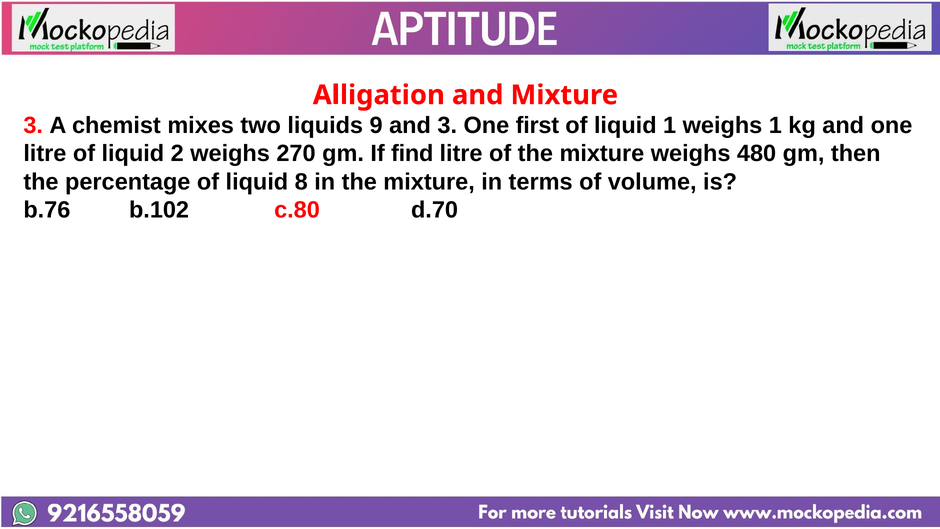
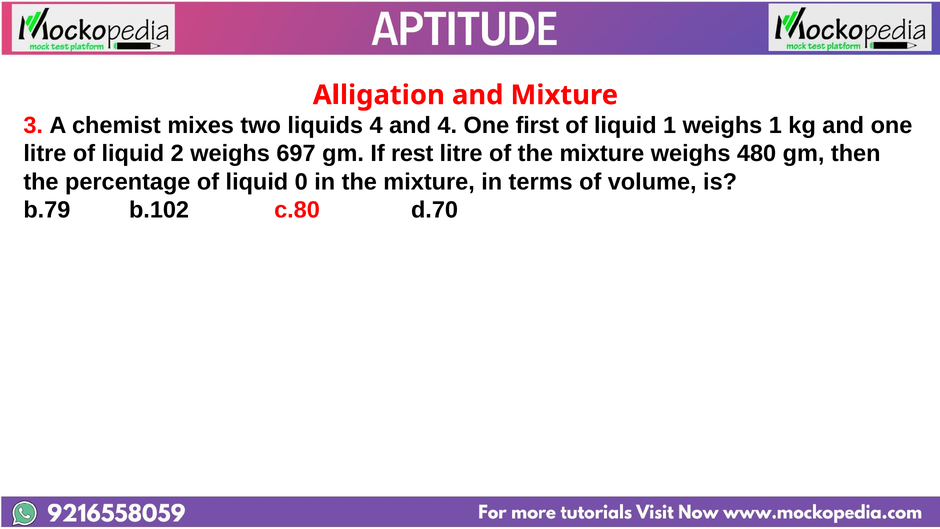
liquids 9: 9 -> 4 (376, 125)
and 3: 3 -> 4 (447, 125)
270: 270 -> 697 (296, 154)
find: find -> rest (412, 154)
8: 8 -> 0 (301, 182)
b.76: b.76 -> b.79 (47, 210)
